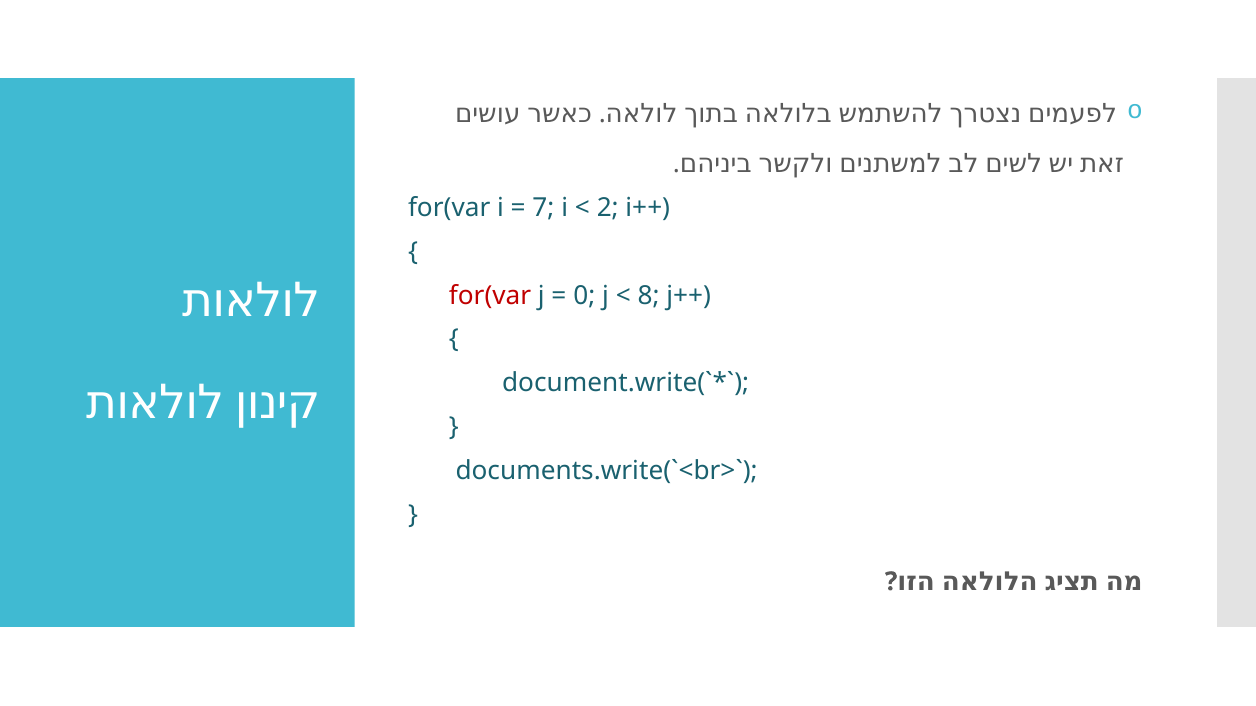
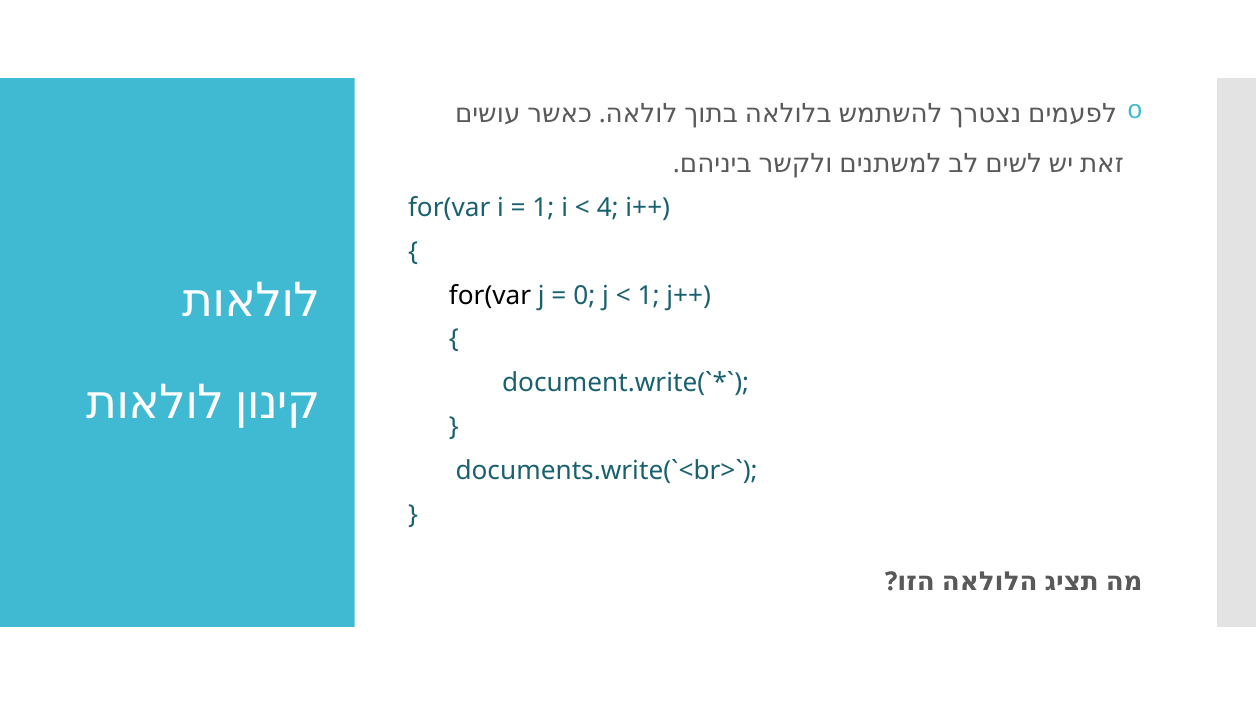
7: 7 -> 1 (543, 208)
2: 2 -> 4 (608, 208)
for(var colour: red -> black (490, 296)
8: 8 -> 1 (649, 296)
